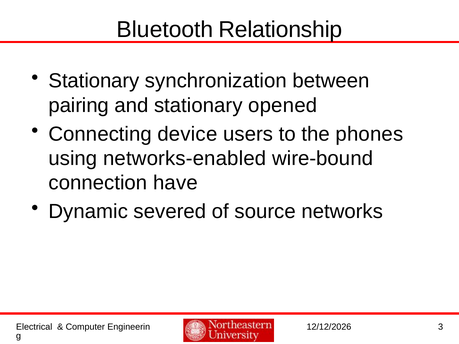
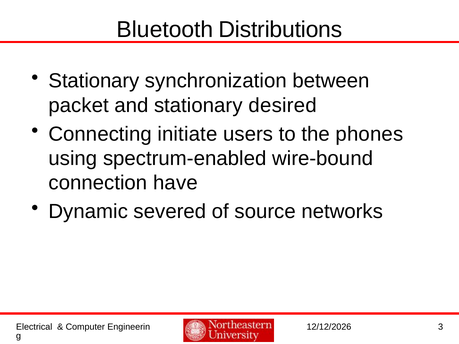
Relationship: Relationship -> Distributions (280, 30)
pairing: pairing -> packet (79, 105)
opened: opened -> desired (283, 105)
device: device -> initiate (187, 134)
networks-enabled: networks-enabled -> spectrum-enabled (185, 159)
